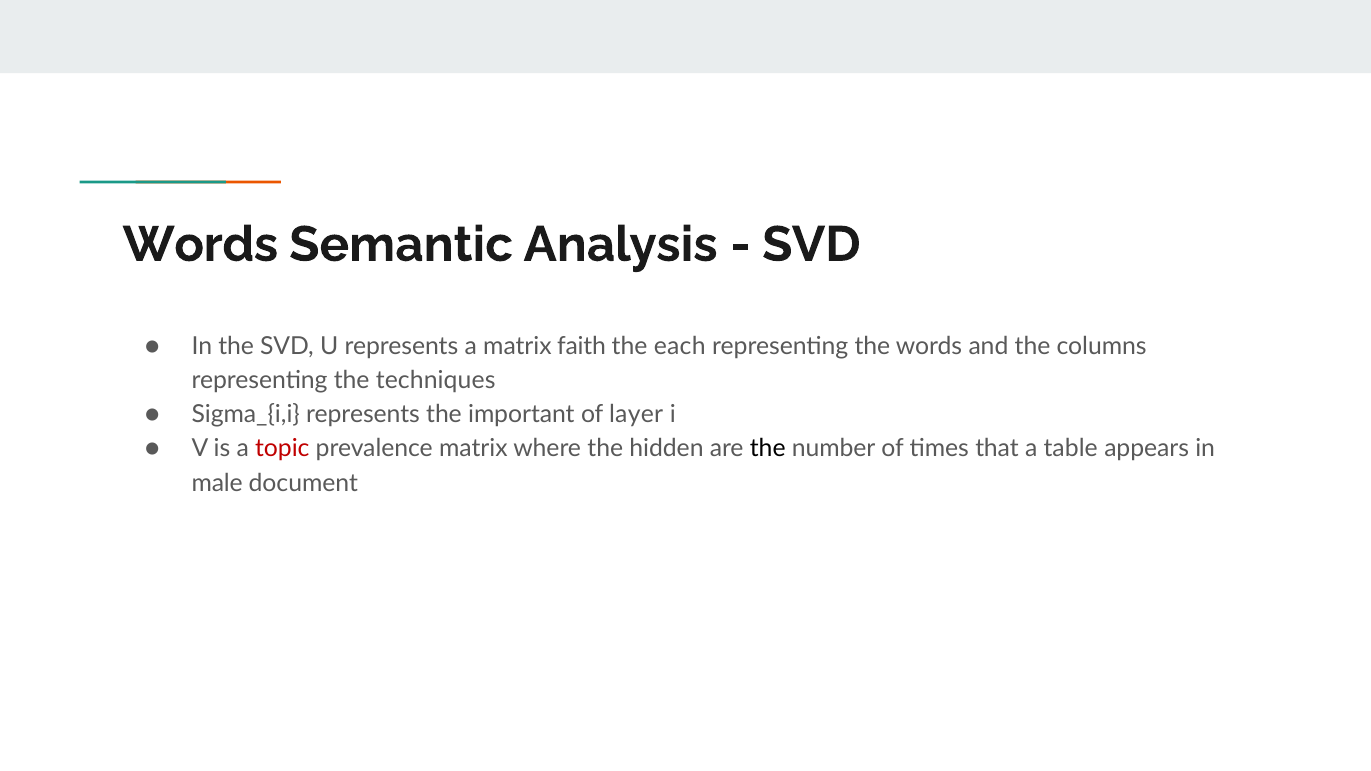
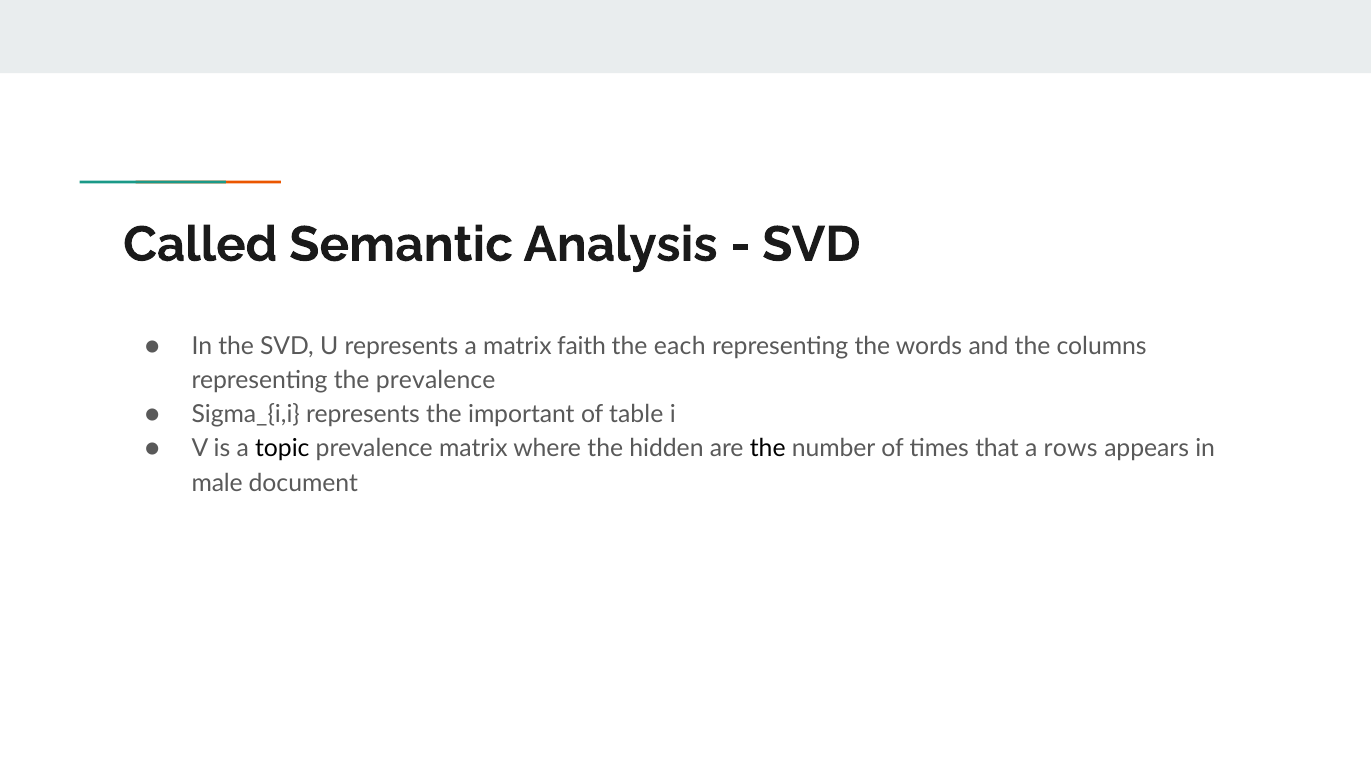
Words: Words -> Called (200, 245)
the techniques: techniques -> prevalence (436, 381)
layer: layer -> table (636, 415)
topic colour: red -> black (282, 449)
table: table -> rows (1071, 449)
